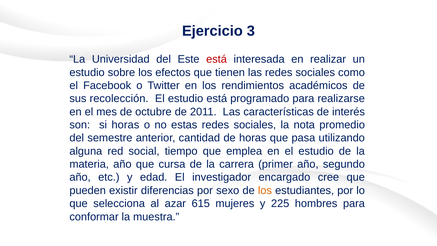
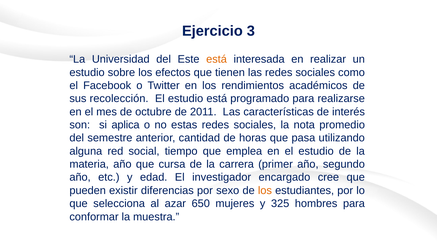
está colour: red -> orange (217, 59)
si horas: horas -> aplica (126, 125)
615: 615 -> 650 (201, 203)
225: 225 -> 325 (280, 203)
